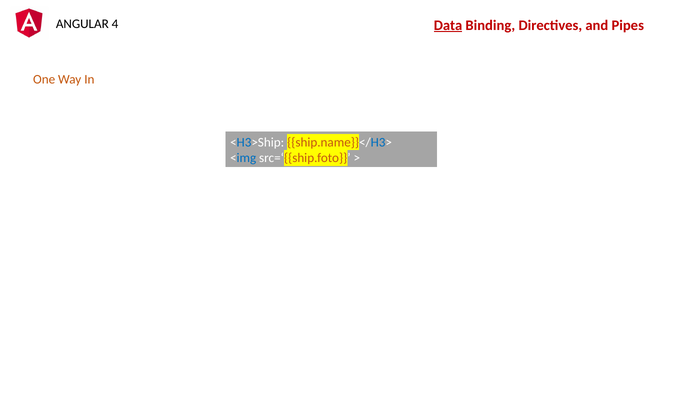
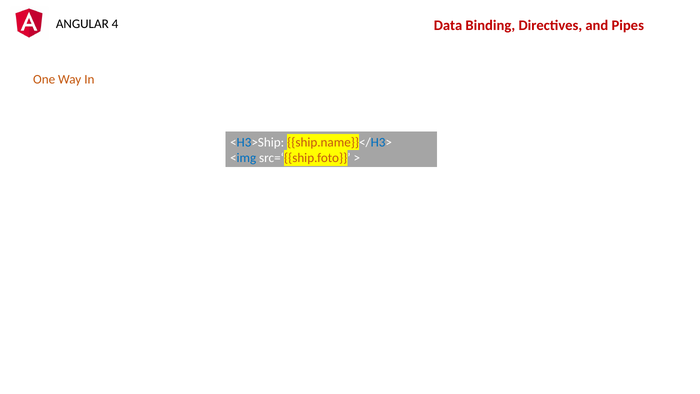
Data underline: present -> none (448, 25)
